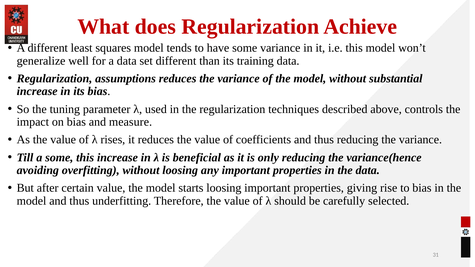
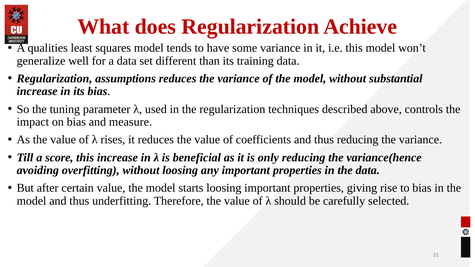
A different: different -> qualities (48, 48)
a some: some -> score (59, 158)
